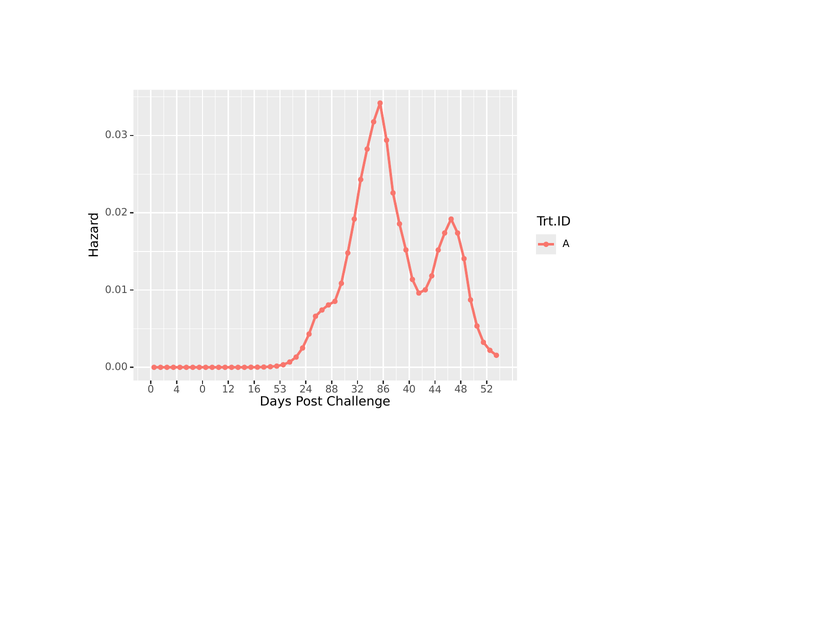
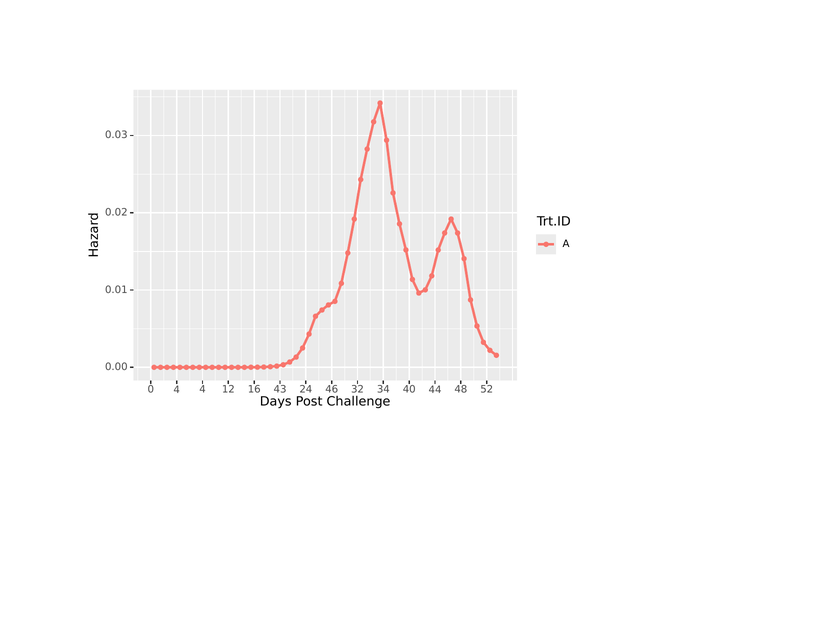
4 0: 0 -> 4 (203, 390)
53: 53 -> 43 (280, 390)
88: 88 -> 46 (332, 390)
86: 86 -> 34 (383, 390)
